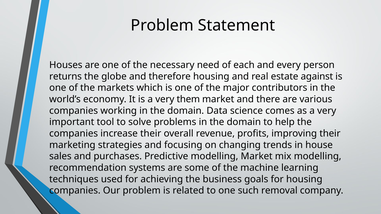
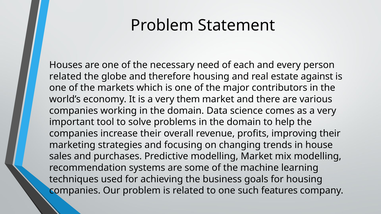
returns: returns -> related (65, 77)
removal: removal -> features (279, 191)
